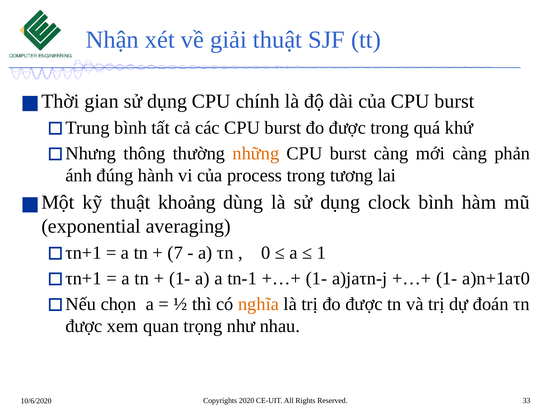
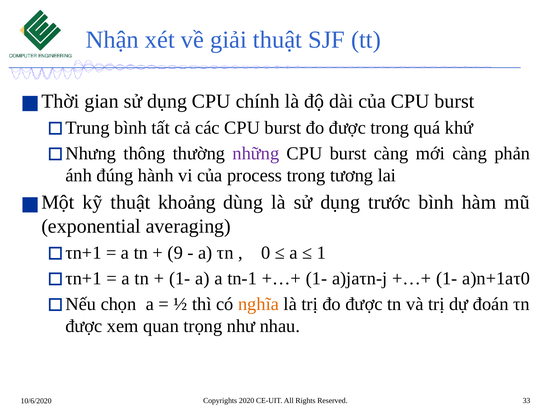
những colour: orange -> purple (256, 153)
clock: clock -> trước (389, 202)
7: 7 -> 9 (175, 253)
